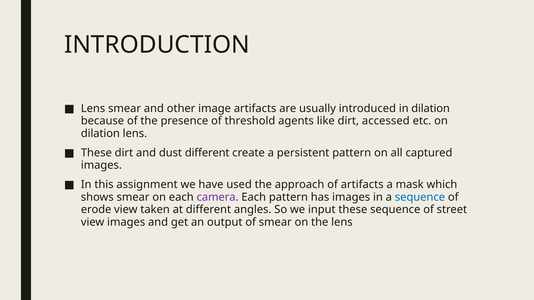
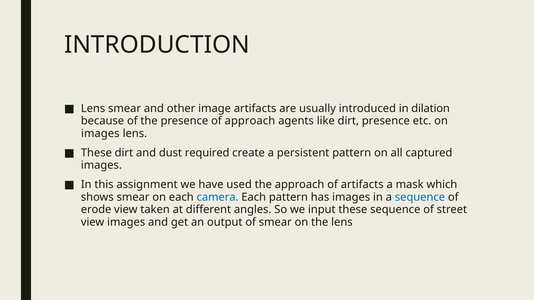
of threshold: threshold -> approach (250, 121)
dirt accessed: accessed -> presence (386, 121)
dilation: dilation -> images (100, 134)
dust different: different -> required (207, 153)
camera colour: purple -> blue (218, 197)
